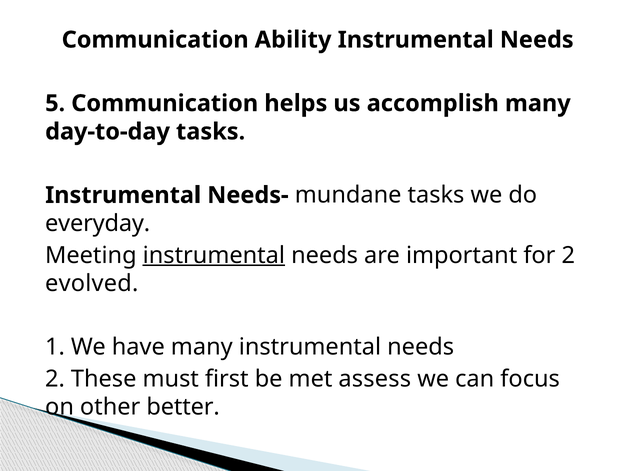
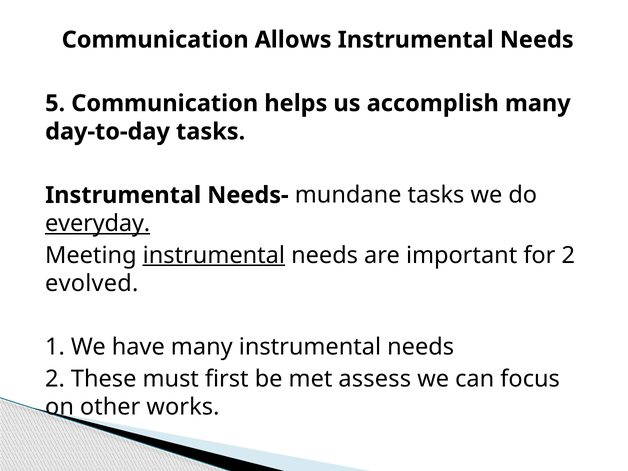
Ability: Ability -> Allows (293, 40)
everyday underline: none -> present (98, 223)
better: better -> works (183, 407)
